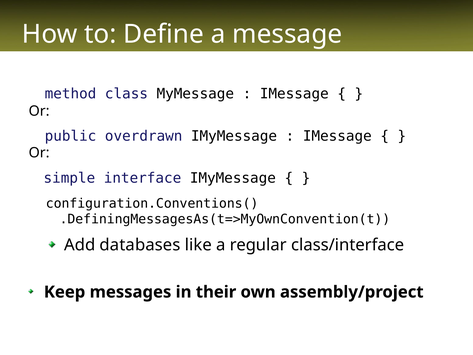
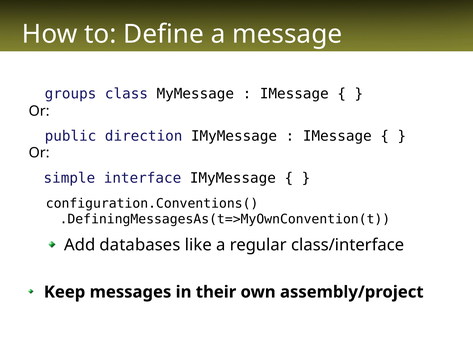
method: method -> groups (71, 94)
overdrawn: overdrawn -> direction (144, 136)
